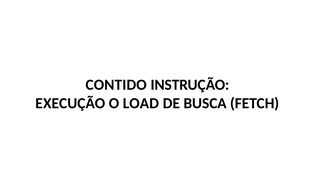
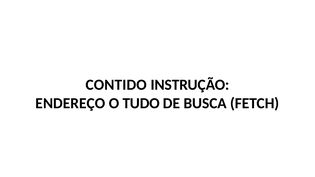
EXECUÇÃO: EXECUÇÃO -> ENDEREÇO (70, 103)
LOAD: LOAD -> TUDO (141, 103)
